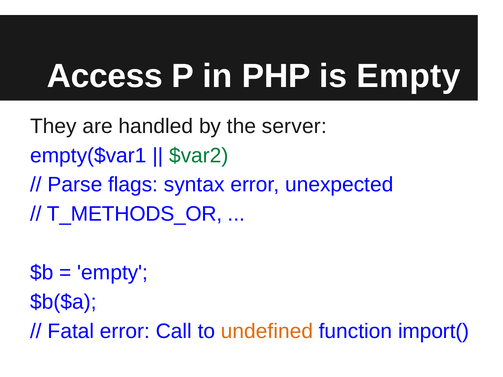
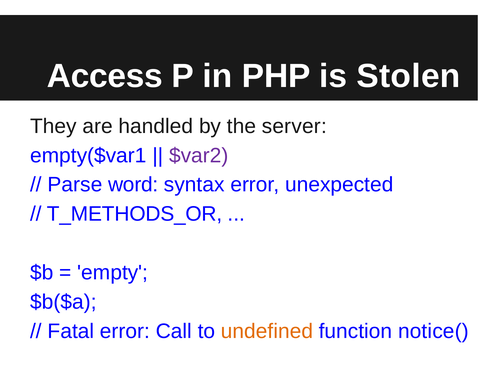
is Empty: Empty -> Stolen (408, 76)
$var2 colour: green -> purple (199, 156)
flags: flags -> word (133, 185)
import(: import( -> notice( (433, 332)
